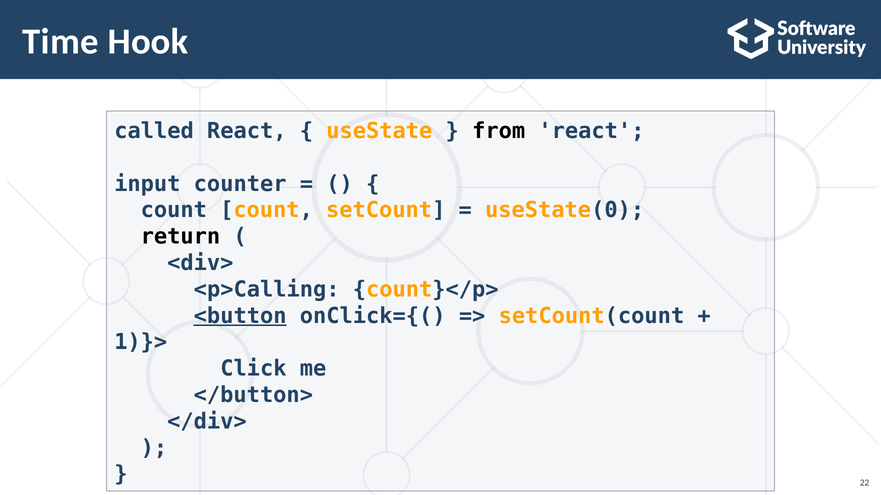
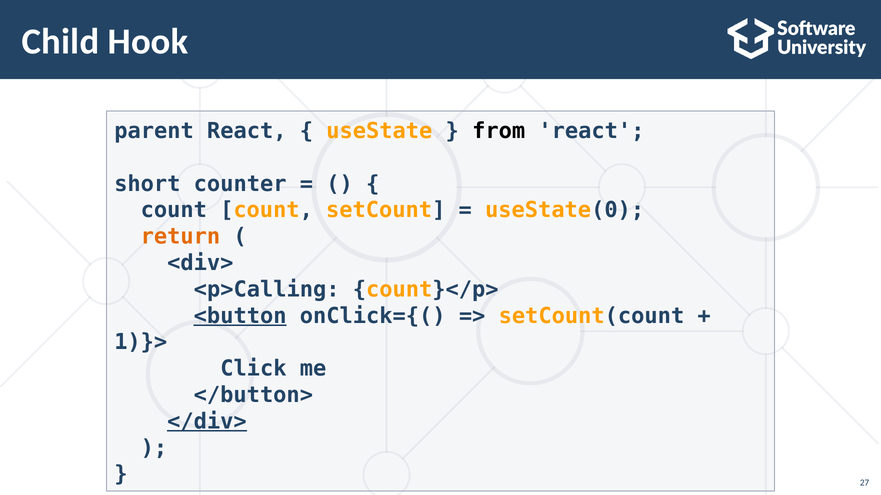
Time: Time -> Child (60, 42)
called: called -> parent (154, 131)
input: input -> short (147, 184)
return colour: black -> orange (180, 237)
</div> underline: none -> present (207, 422)
22: 22 -> 27 (865, 483)
